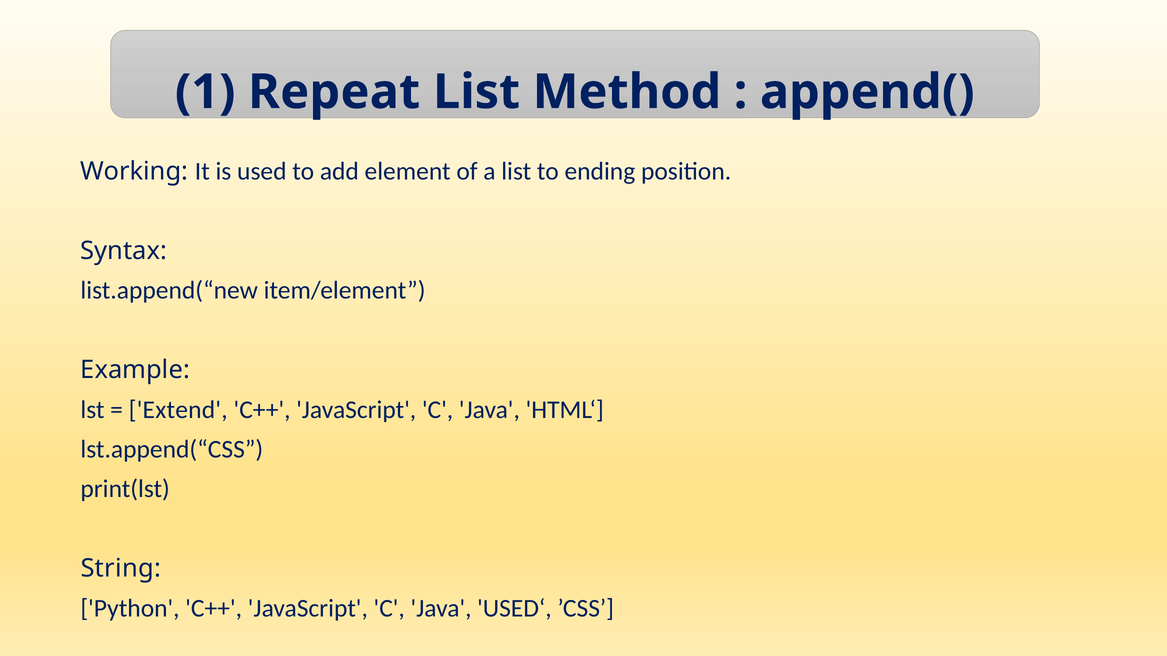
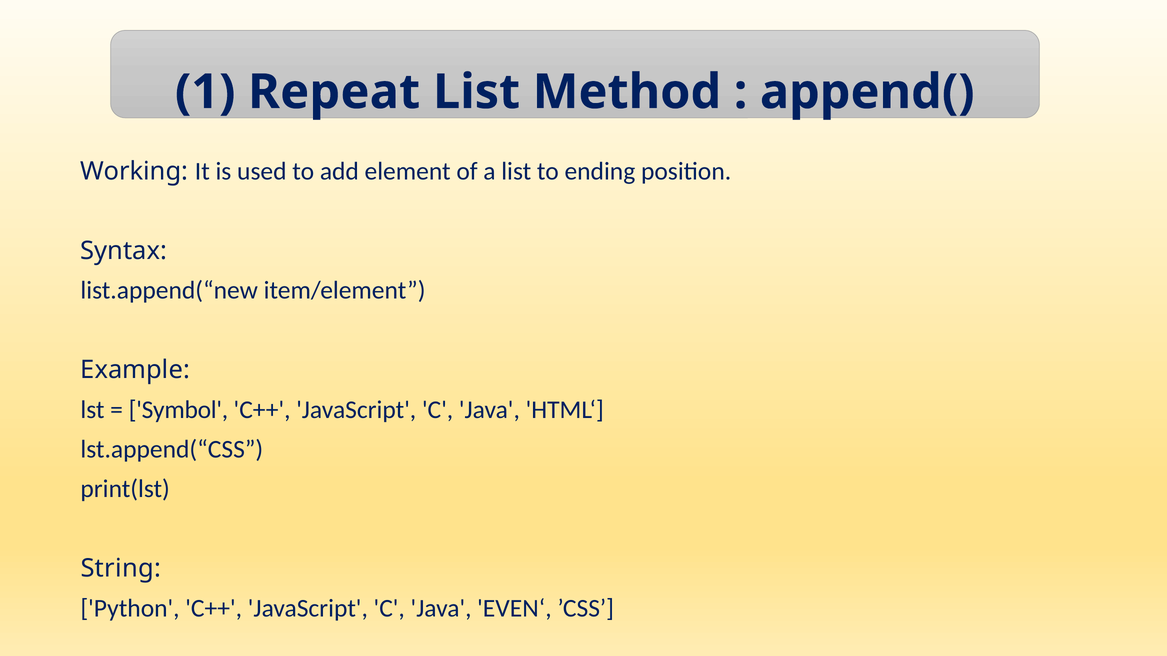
Extend: Extend -> Symbol (178, 410)
USED‘: USED‘ -> EVEN‘ (514, 609)
